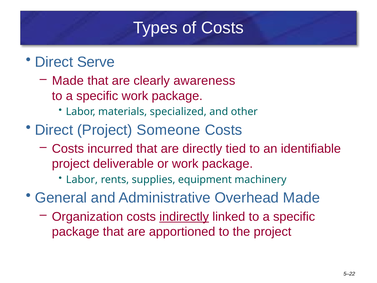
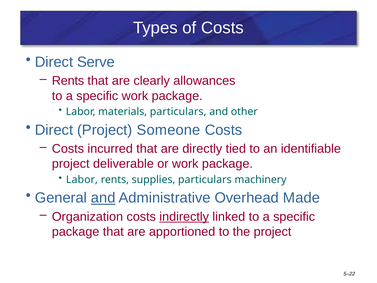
Made: Made -> Rents (68, 81)
awareness: awareness -> allowances (204, 81)
materials specialized: specialized -> particulars (178, 112)
supplies equipment: equipment -> particulars (205, 179)
and underline: none -> present (103, 198)
